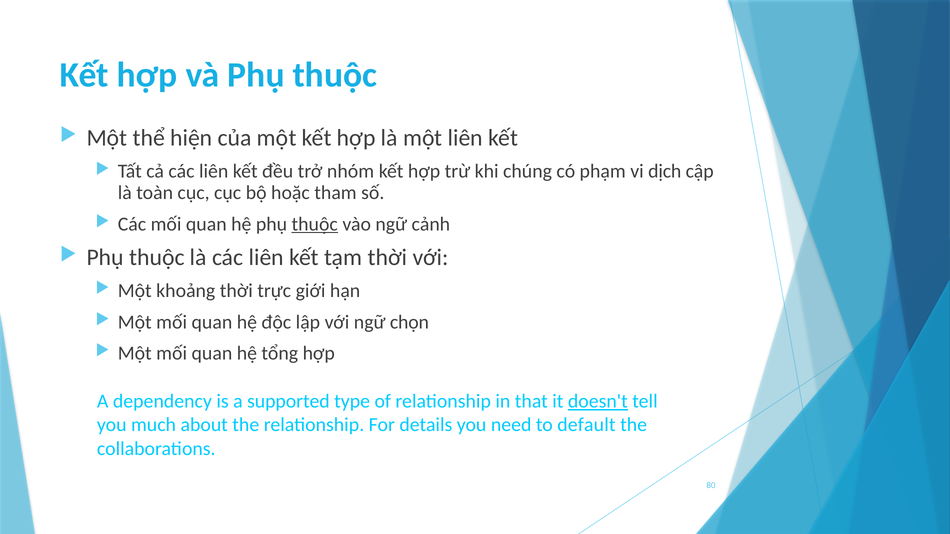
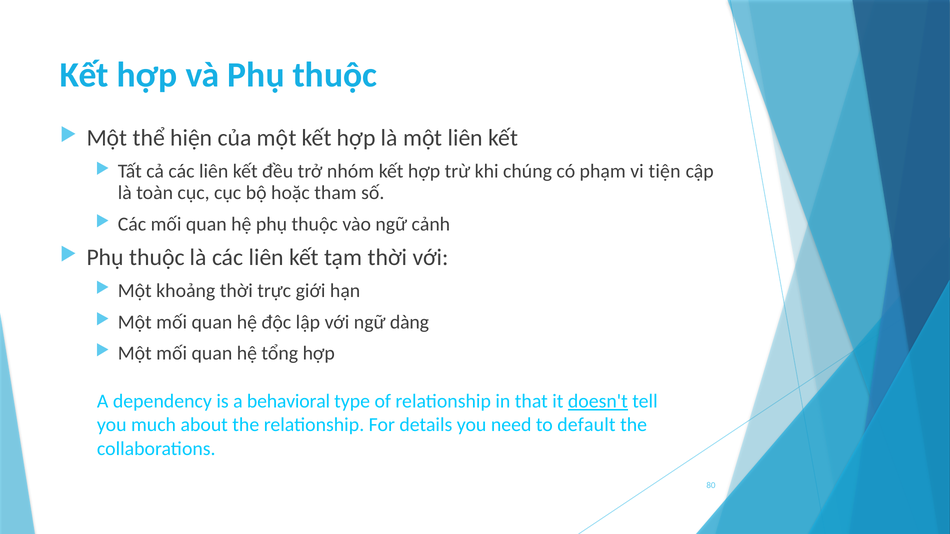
dịch: dịch -> tiện (665, 172)
thuộc underline: present -> none (315, 224)
chọn: chọn -> dàng (409, 322)
supported: supported -> behavioral (289, 401)
